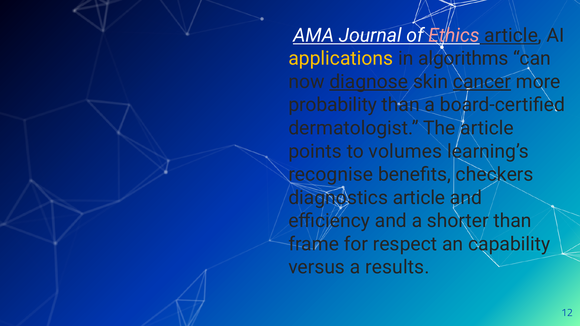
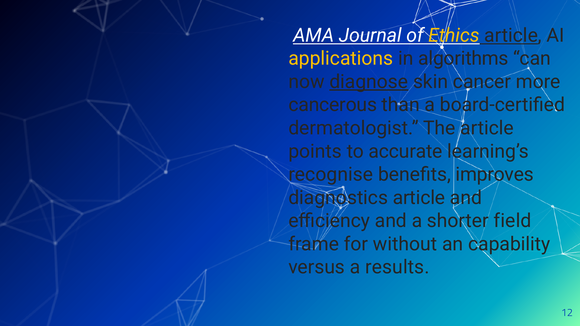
Ethics colour: pink -> yellow (454, 35)
cancer underline: present -> none (482, 82)
probability: probability -> cancerous (333, 105)
volumes: volumes -> accurate (406, 151)
checkers: checkers -> improves (495, 175)
shorter than: than -> field (512, 221)
respect: respect -> without (405, 244)
